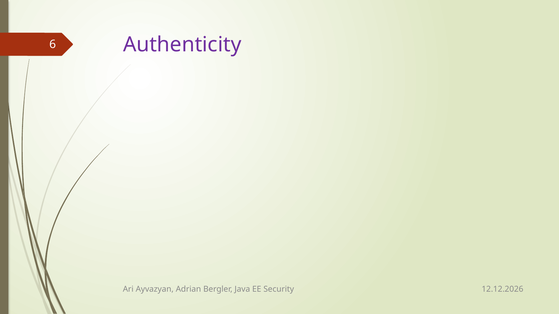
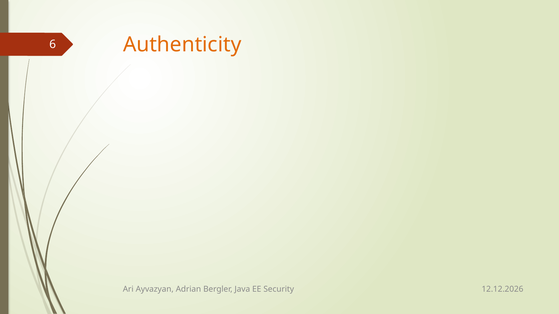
Authenticity colour: purple -> orange (182, 45)
